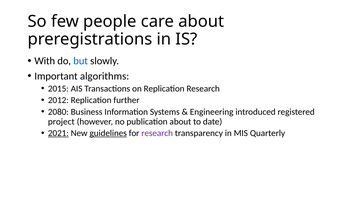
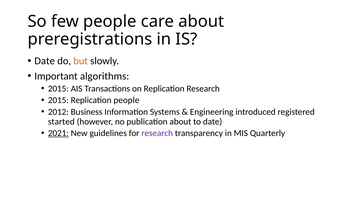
With: With -> Date (45, 61)
but colour: blue -> orange (81, 61)
2012: 2012 -> 2015 (58, 101)
Replication further: further -> people (126, 101)
2080: 2080 -> 2012 (58, 112)
project: project -> started (61, 122)
guidelines underline: present -> none (108, 134)
